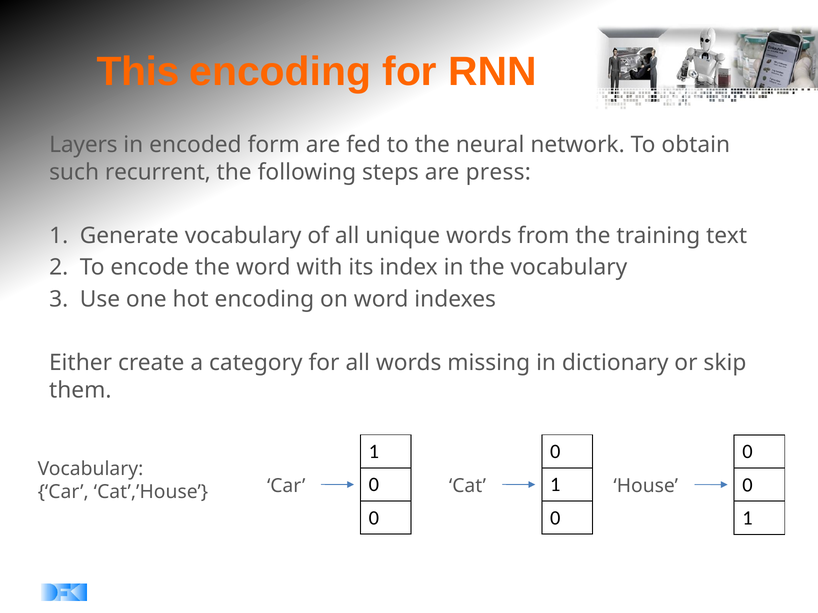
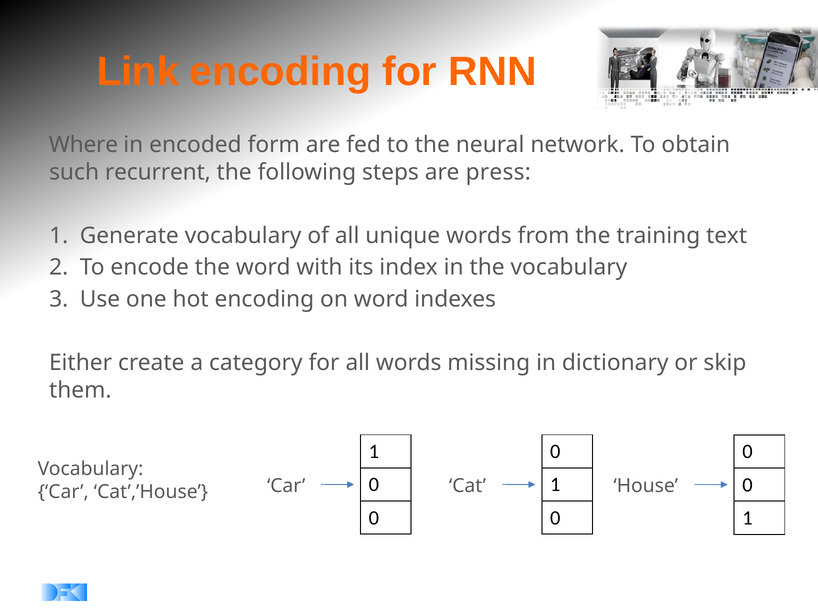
This: This -> Link (138, 72)
Layers: Layers -> Where (83, 145)
